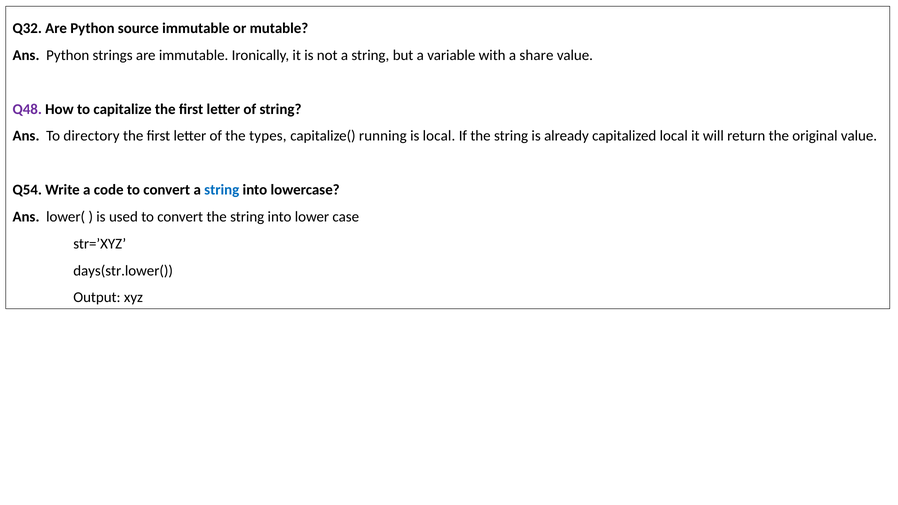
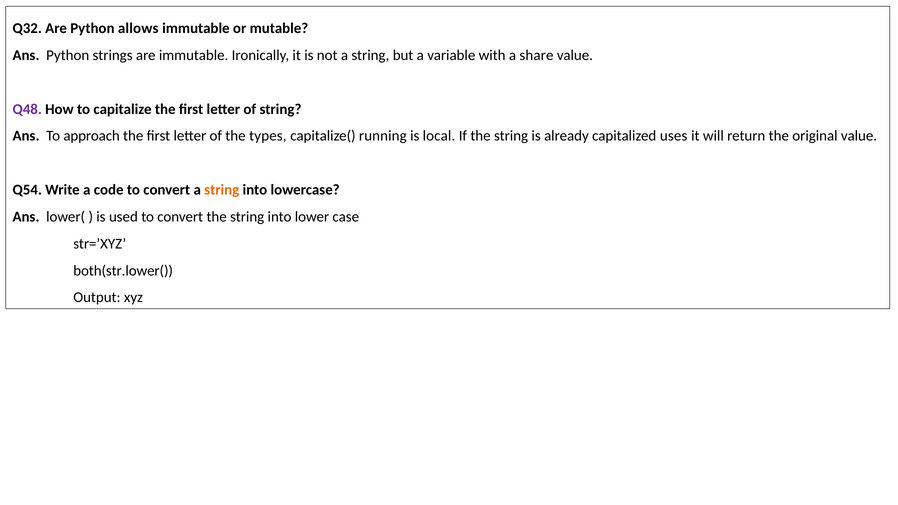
source: source -> allows (138, 28)
directory: directory -> approach (92, 136)
capitalized local: local -> uses (674, 136)
string colour: blue -> orange (222, 190)
days(str.lower(: days(str.lower( -> both(str.lower( (123, 271)
